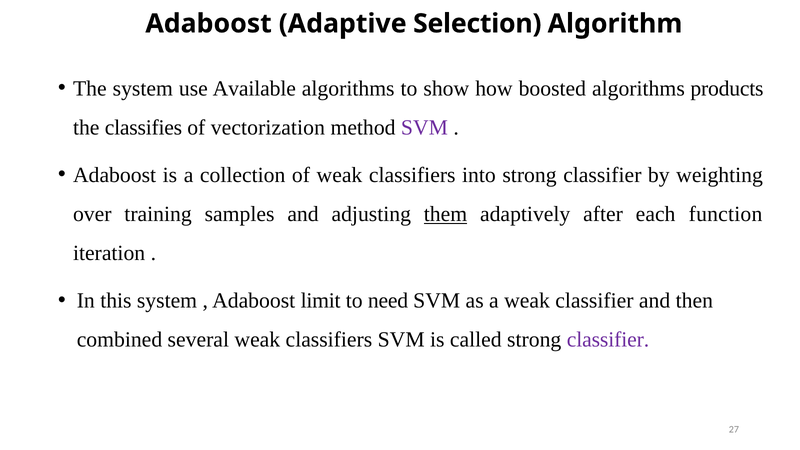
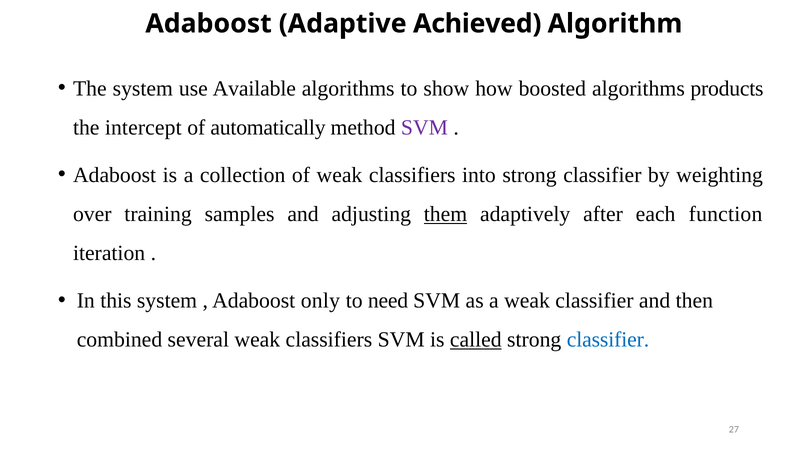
Selection: Selection -> Achieved (477, 24)
classifies: classifies -> intercept (143, 128)
vectorization: vectorization -> automatically (268, 128)
limit: limit -> only (320, 301)
called underline: none -> present (476, 340)
classifier colour: purple -> blue (608, 340)
